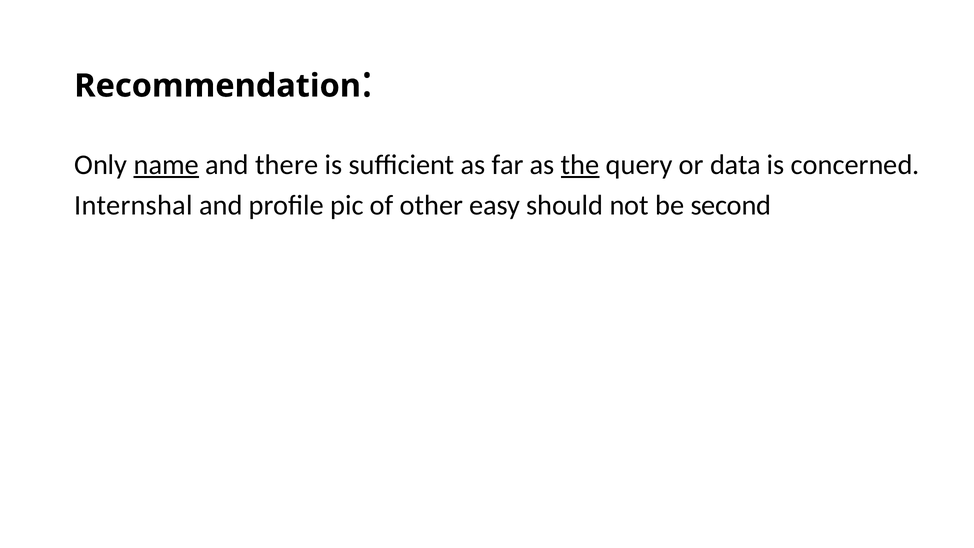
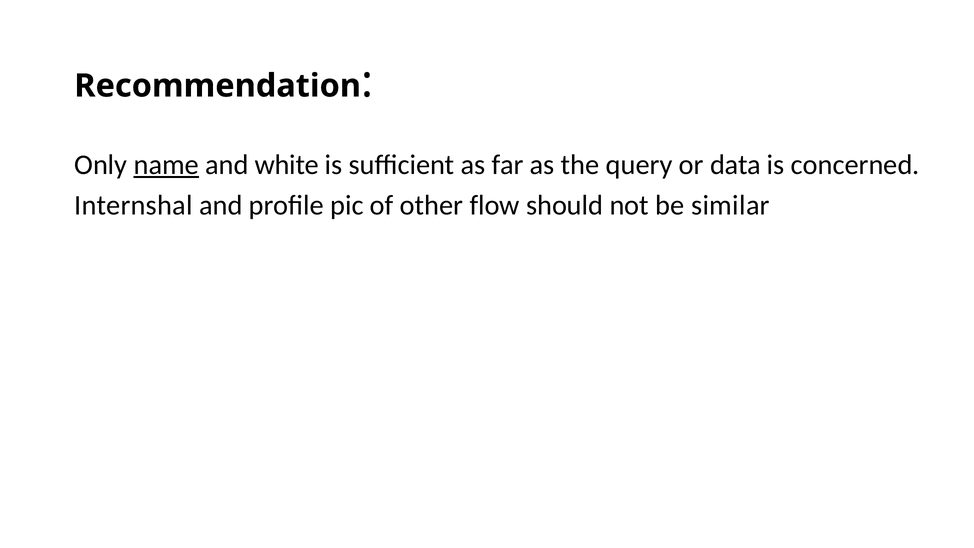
there: there -> white (287, 165)
the underline: present -> none (580, 165)
easy: easy -> flow (495, 206)
second: second -> similar (731, 206)
